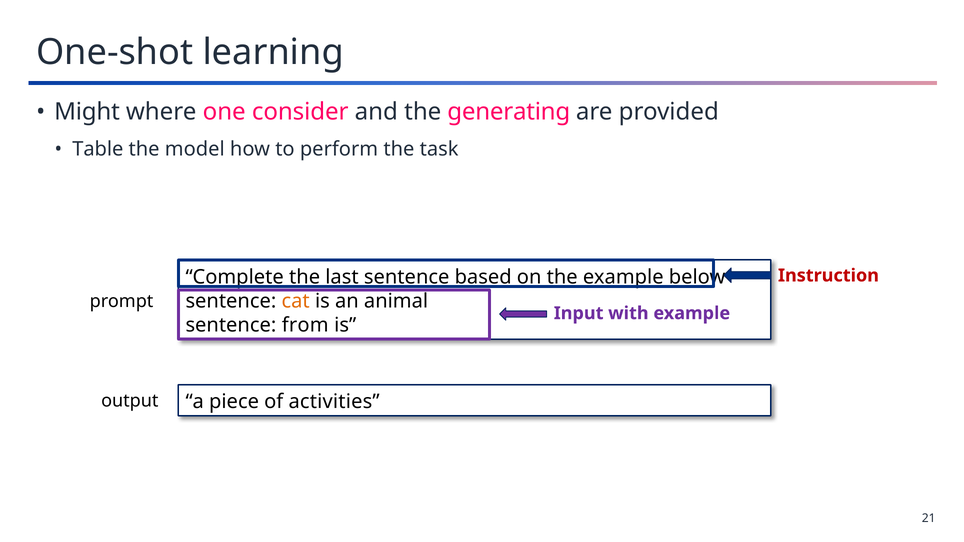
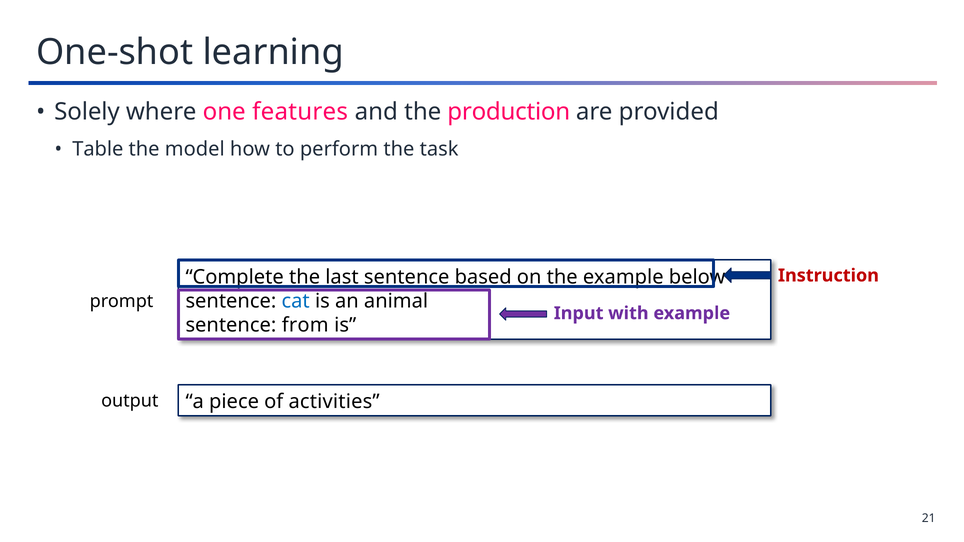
Might: Might -> Solely (87, 112)
consider: consider -> features (300, 112)
generating: generating -> production (509, 112)
cat colour: orange -> blue (296, 301)
